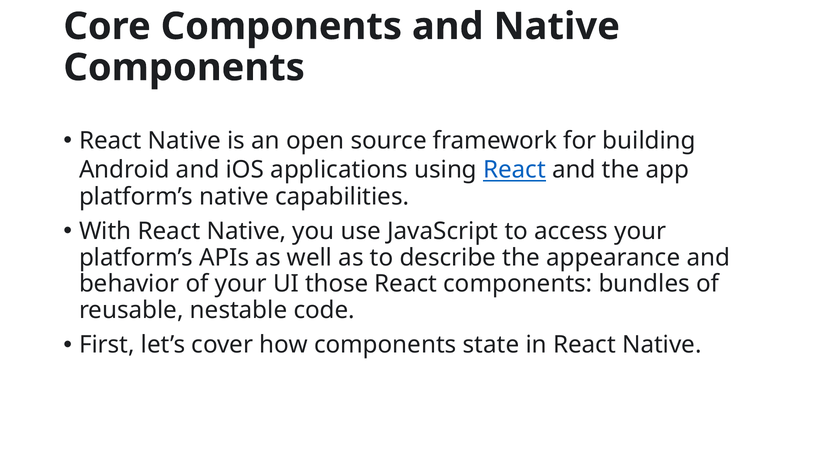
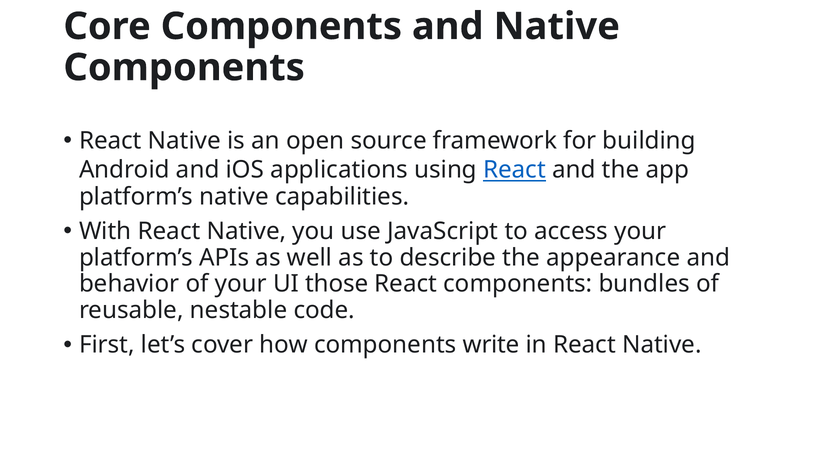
state: state -> write (491, 345)
